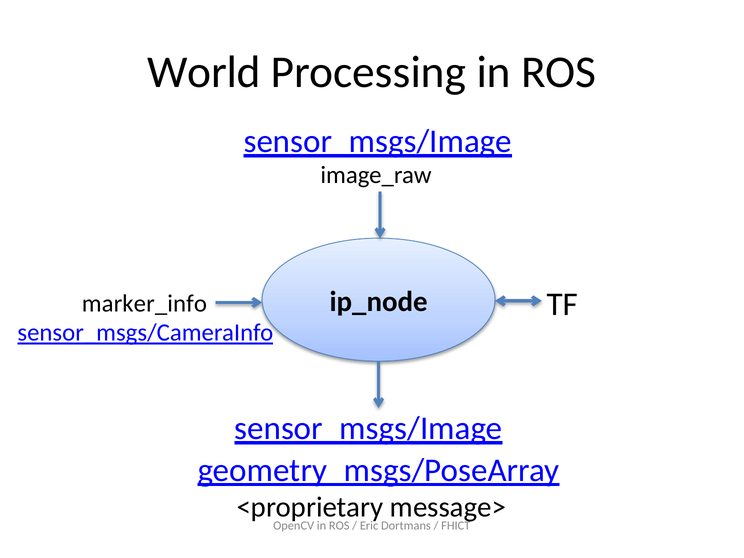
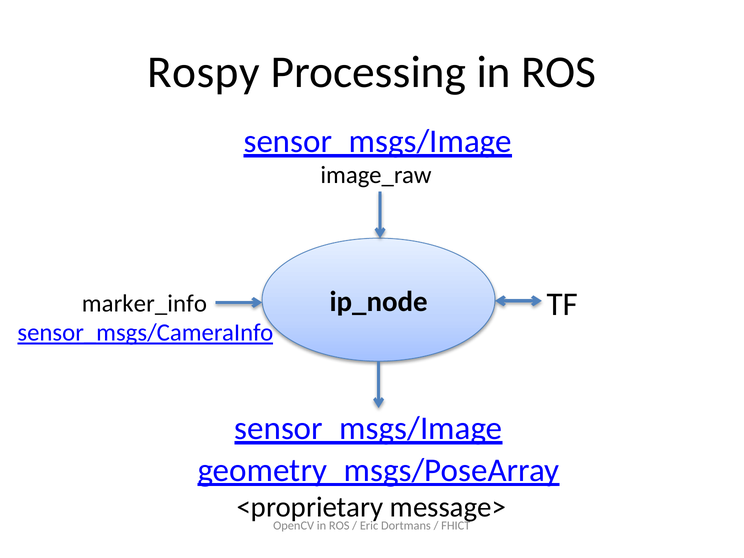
World: World -> Rospy (204, 72)
